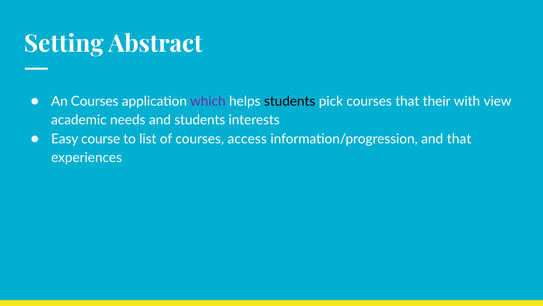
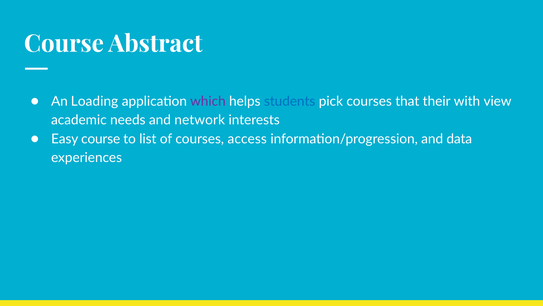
Setting: Setting -> Course (64, 44)
An Courses: Courses -> Loading (95, 101)
students colour: black -> blue (290, 101)
and students: students -> network (200, 120)
and that: that -> data (459, 139)
